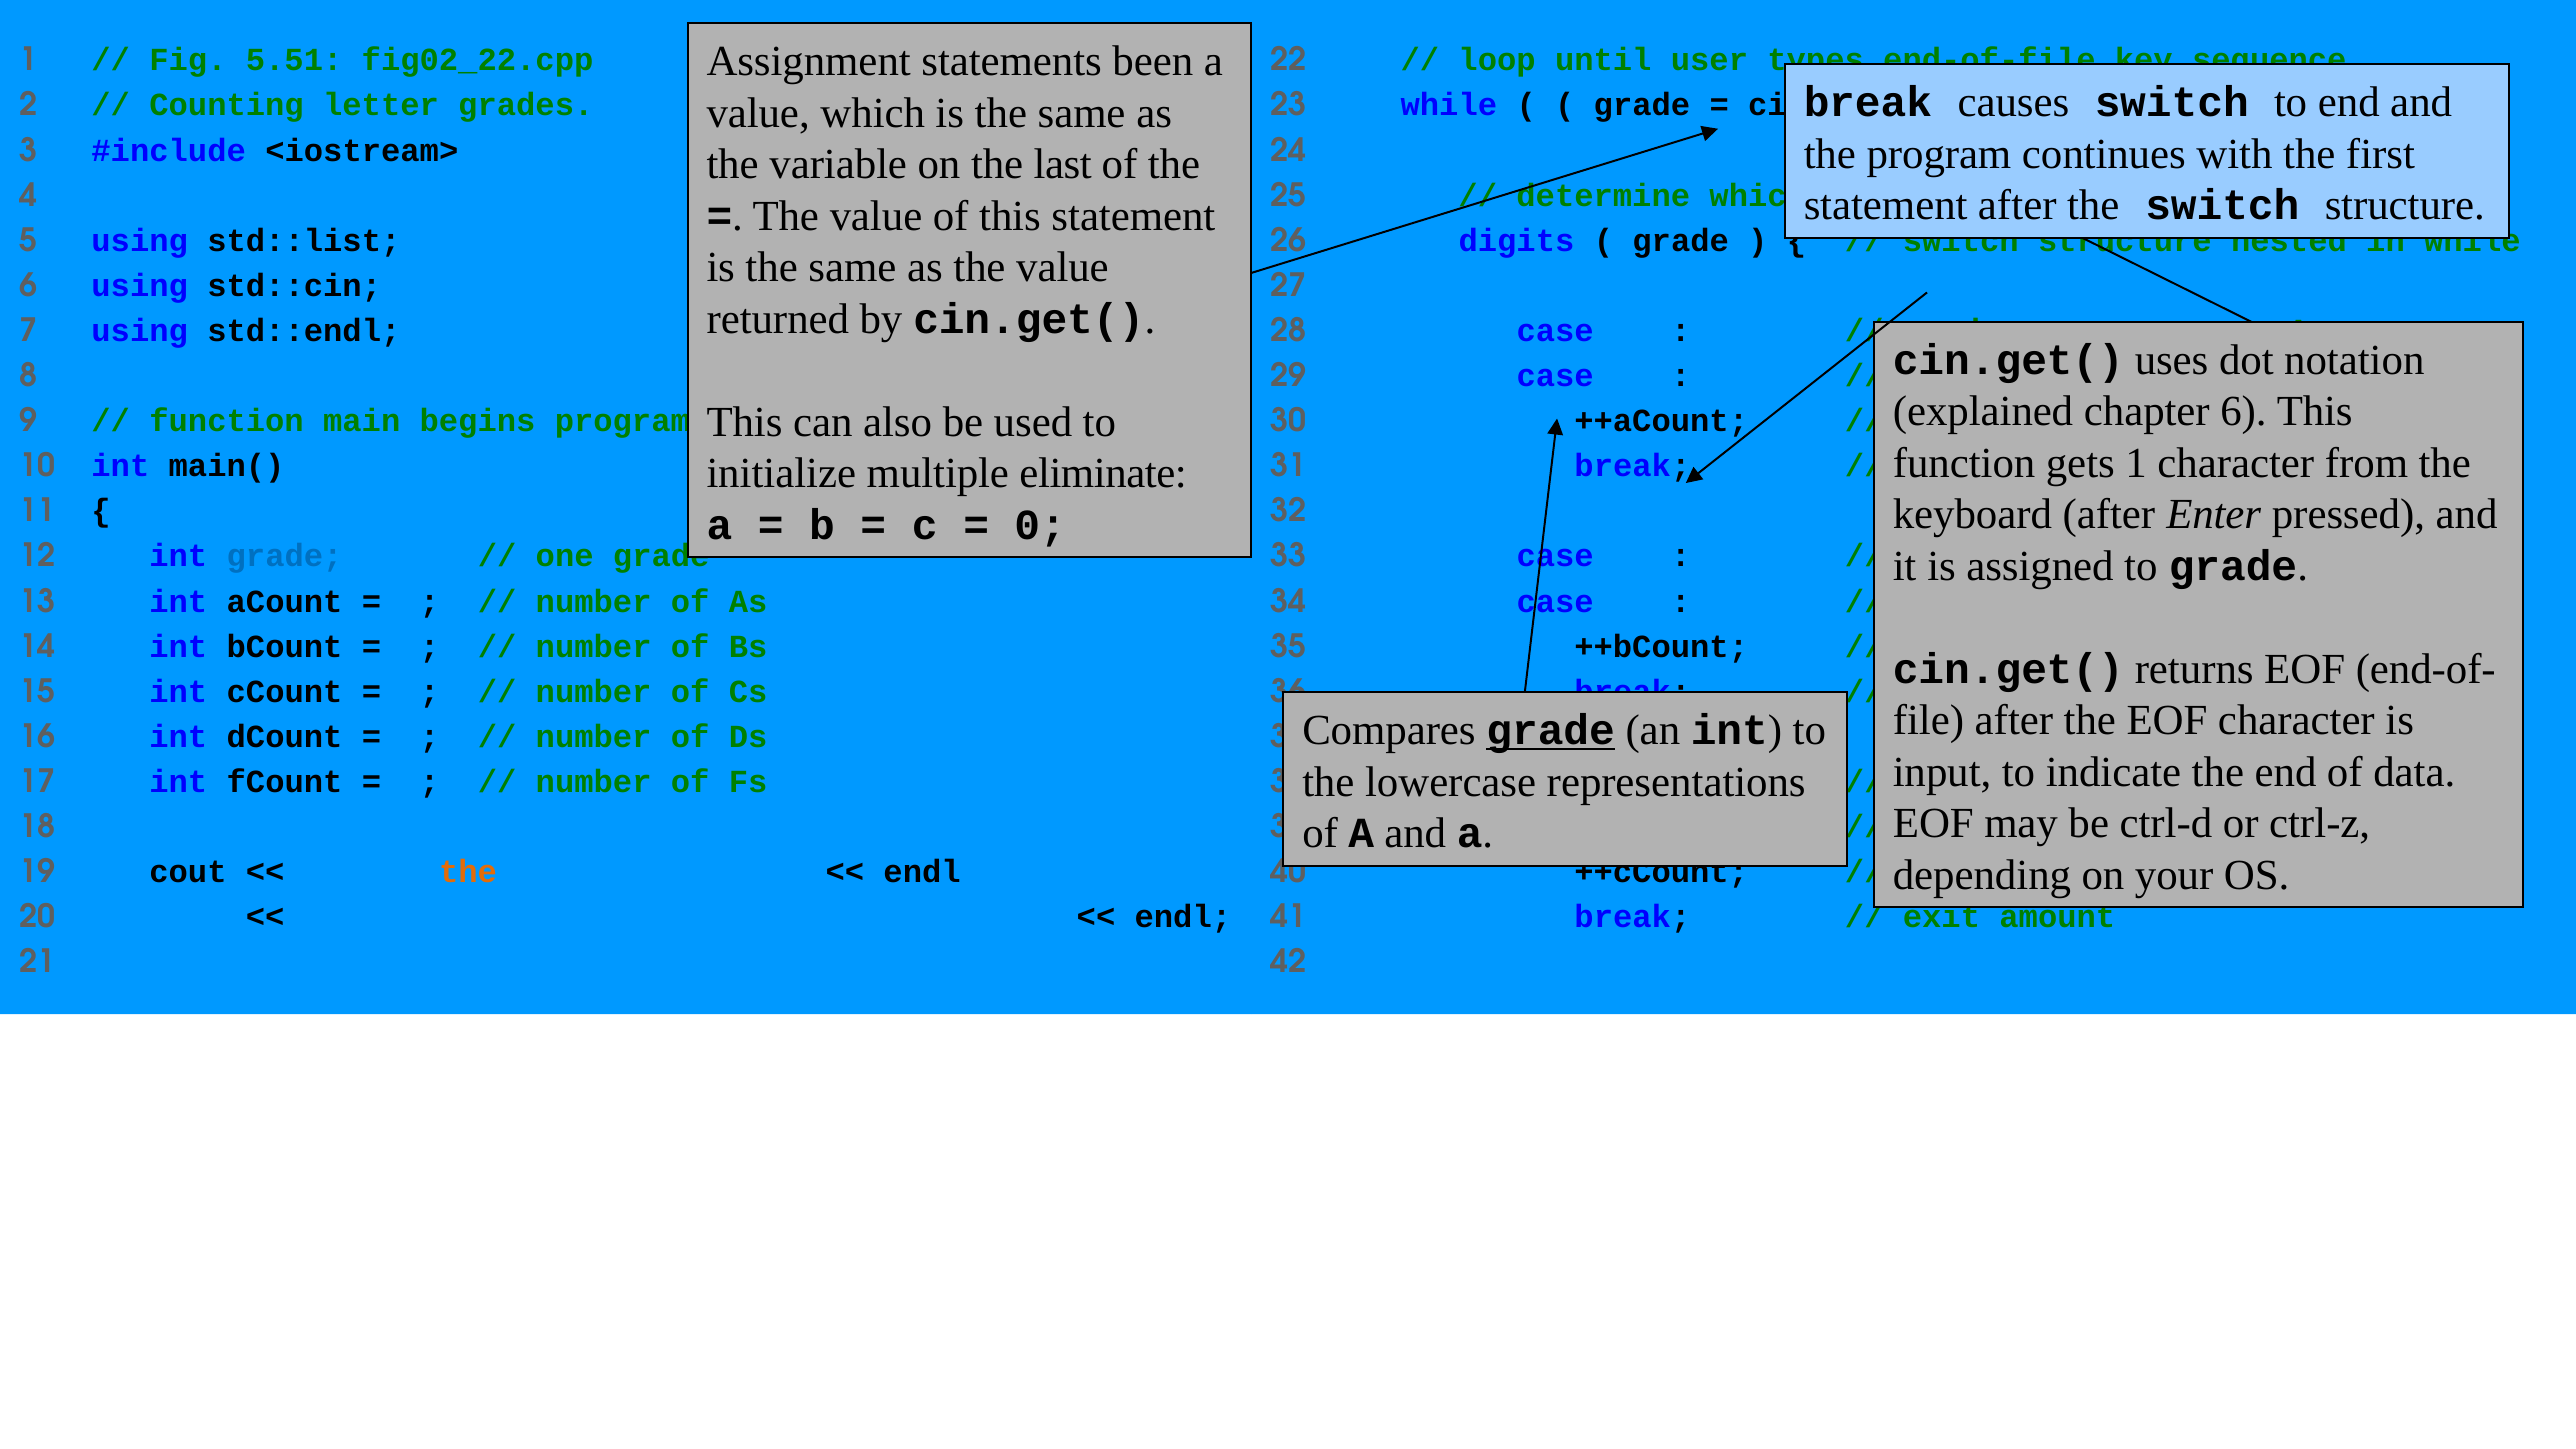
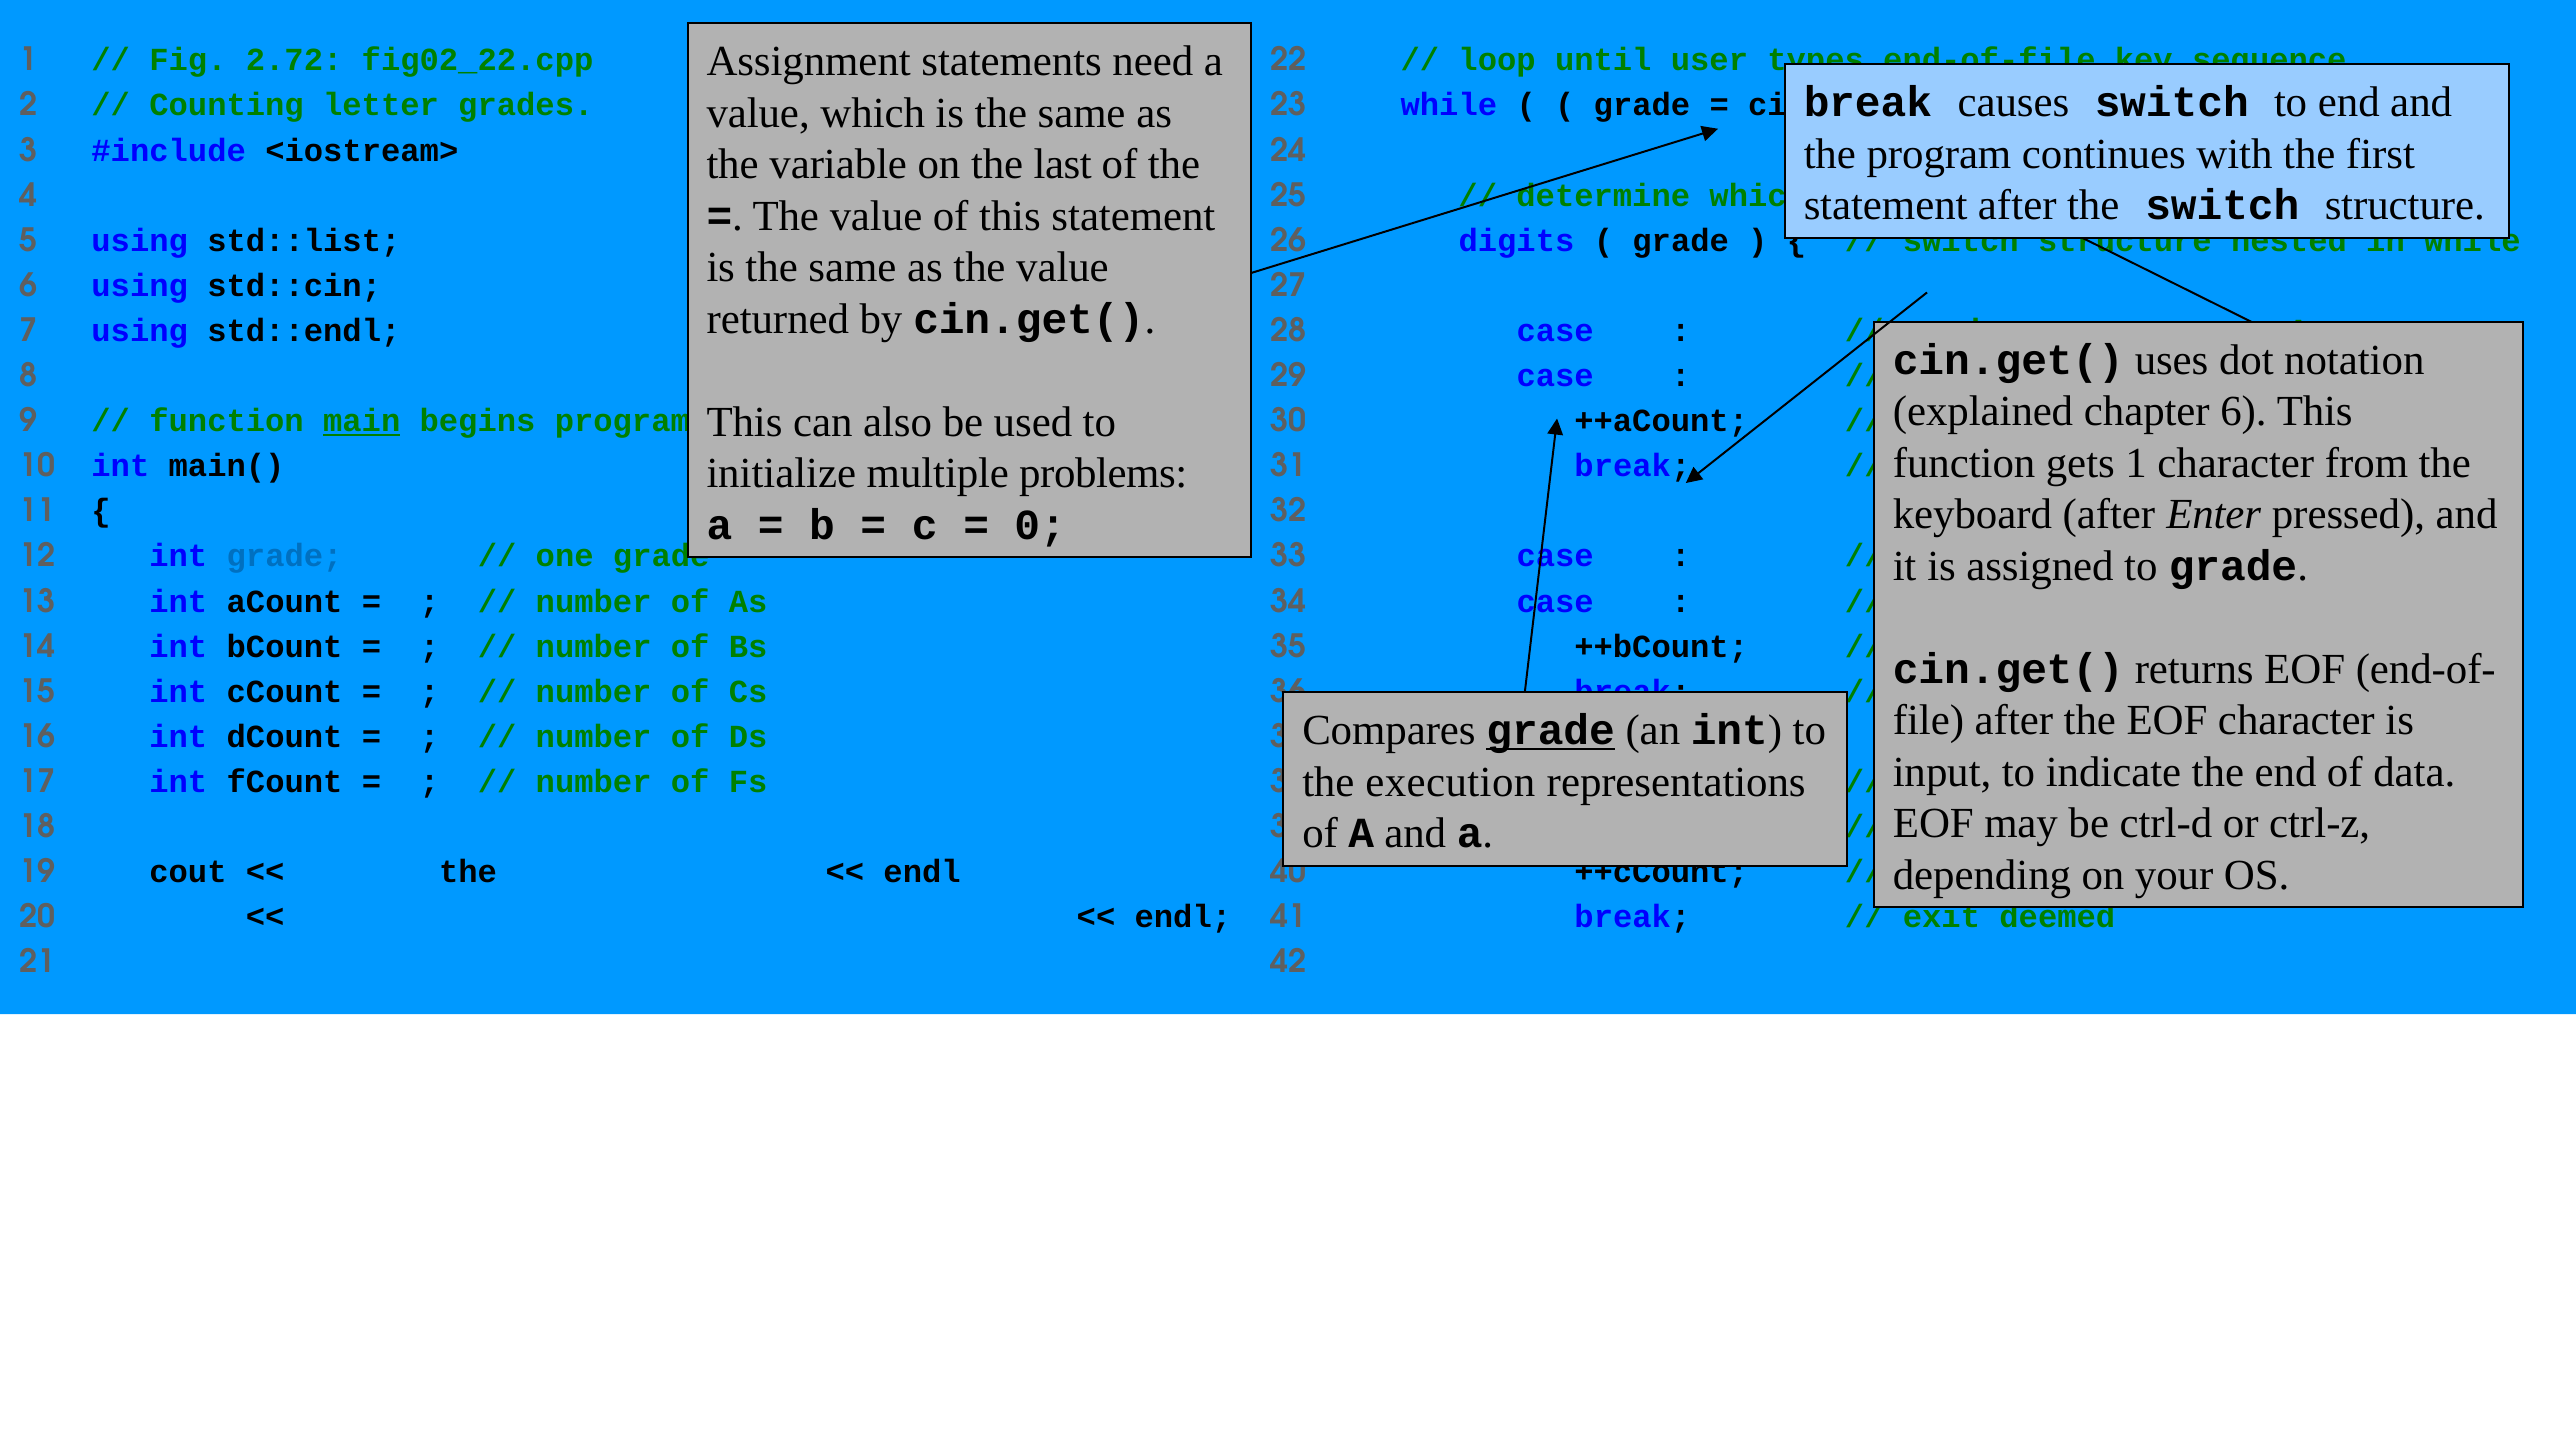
been: been -> need (1153, 62)
5.51: 5.51 -> 2.72 (294, 60)
main underline: none -> present (362, 421)
eliminate: eliminate -> problems (1103, 474)
the lowercase: lowercase -> execution (1450, 782)
the colour: orange -> black (468, 872)
amount: amount -> deemed (2057, 917)
